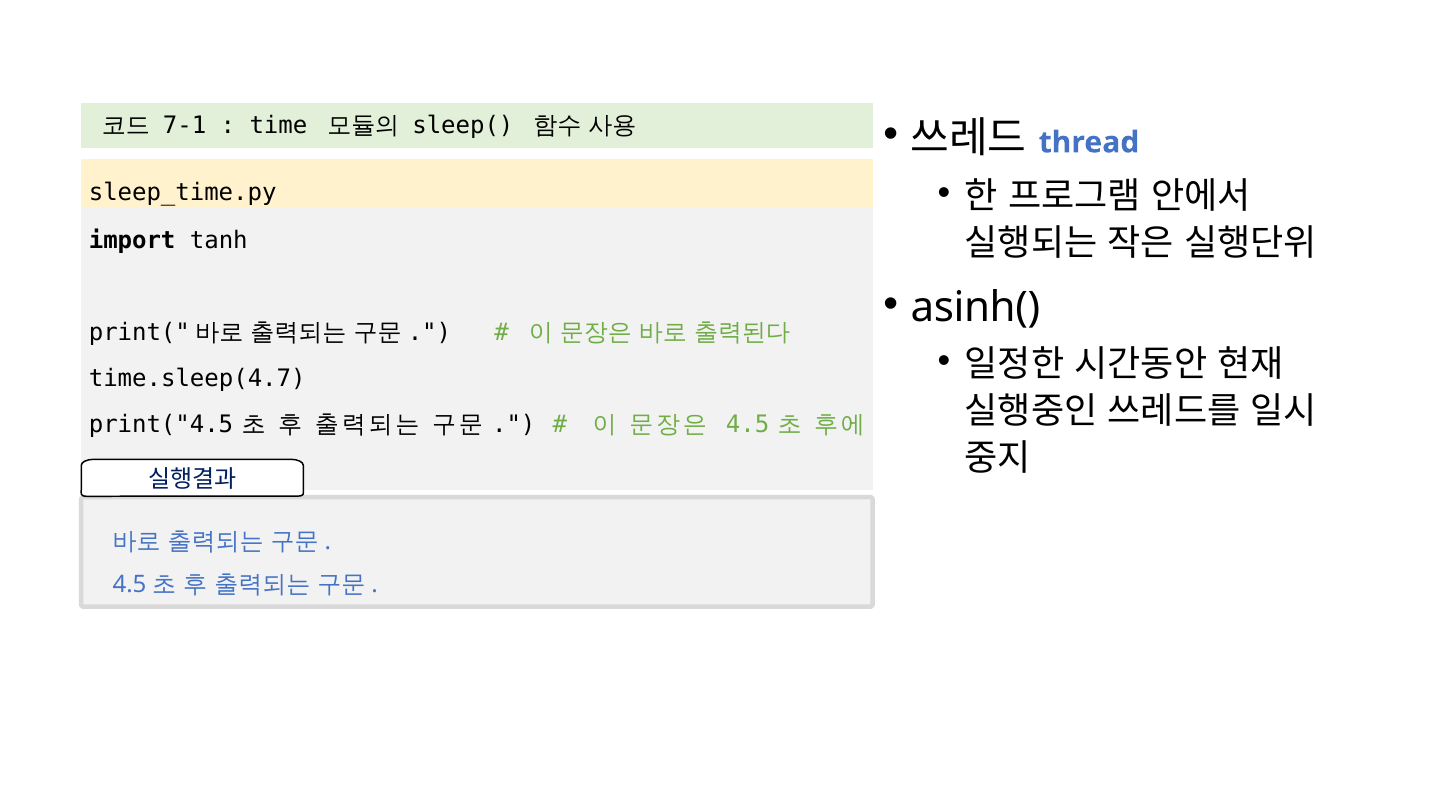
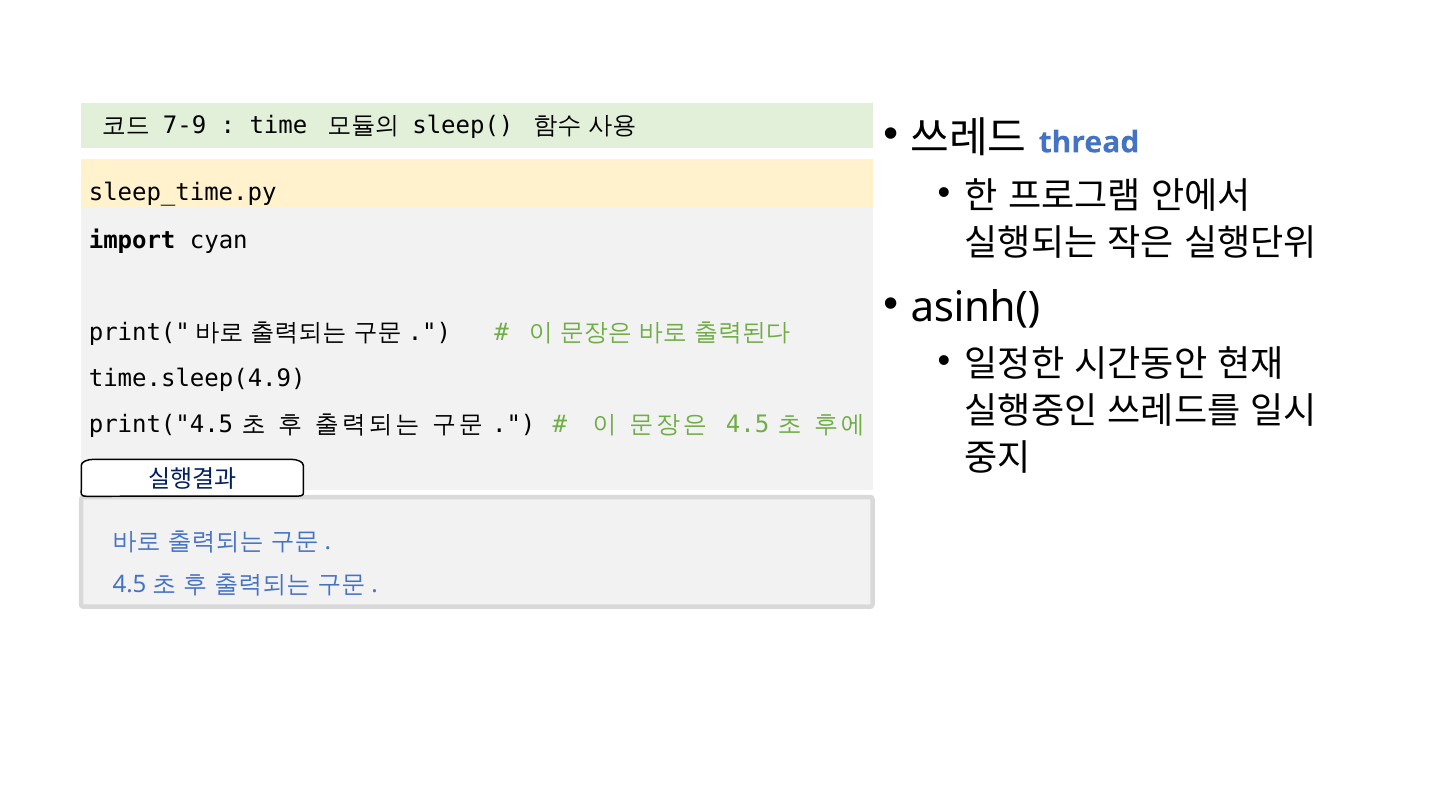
7-1: 7-1 -> 7-9 (185, 126)
tanh: tanh -> cyan (219, 241)
time.sleep(4.7: time.sleep(4.7 -> time.sleep(4.9 (197, 378)
